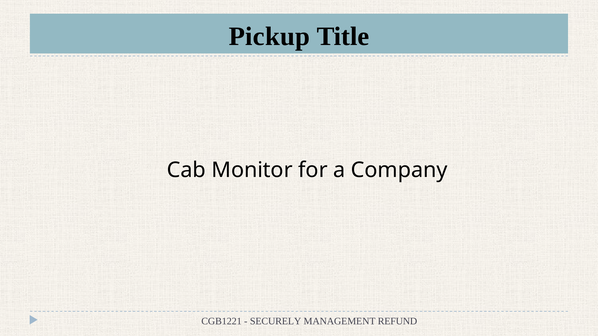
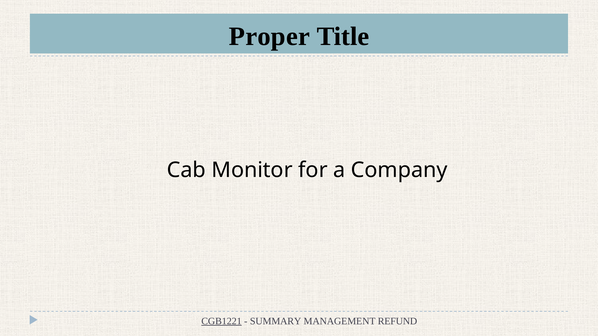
Pickup: Pickup -> Proper (269, 36)
CGB1221 underline: none -> present (222, 321)
SECURELY: SECURELY -> SUMMARY (276, 321)
